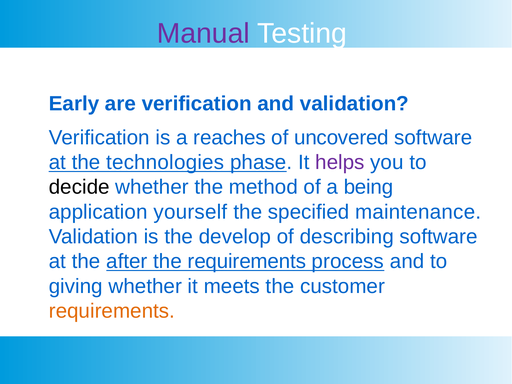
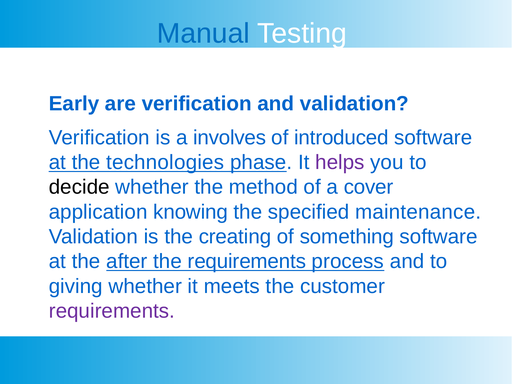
Manual colour: purple -> blue (203, 33)
reaches: reaches -> involves (230, 138)
uncovered: uncovered -> introduced (341, 138)
being: being -> cover (369, 187)
yourself: yourself -> knowing (191, 212)
develop: develop -> creating (235, 237)
describing: describing -> something (347, 237)
requirements colour: orange -> purple (112, 311)
